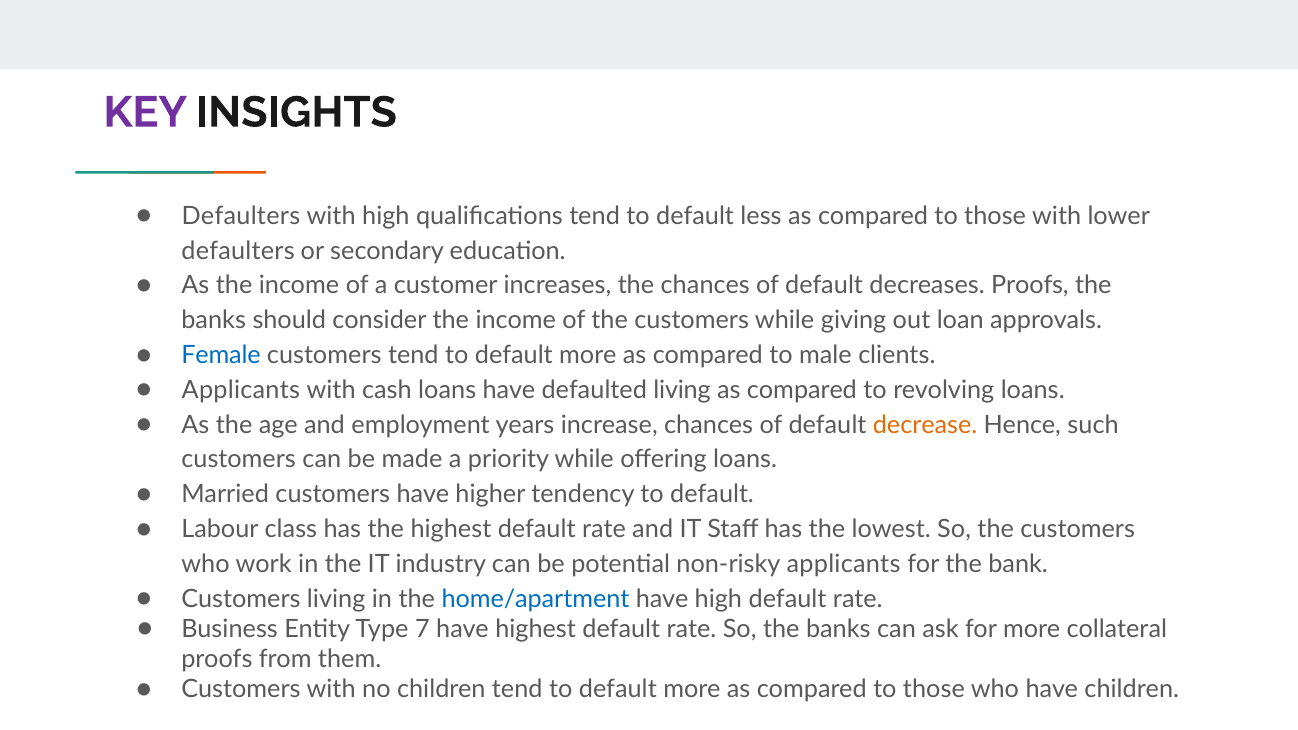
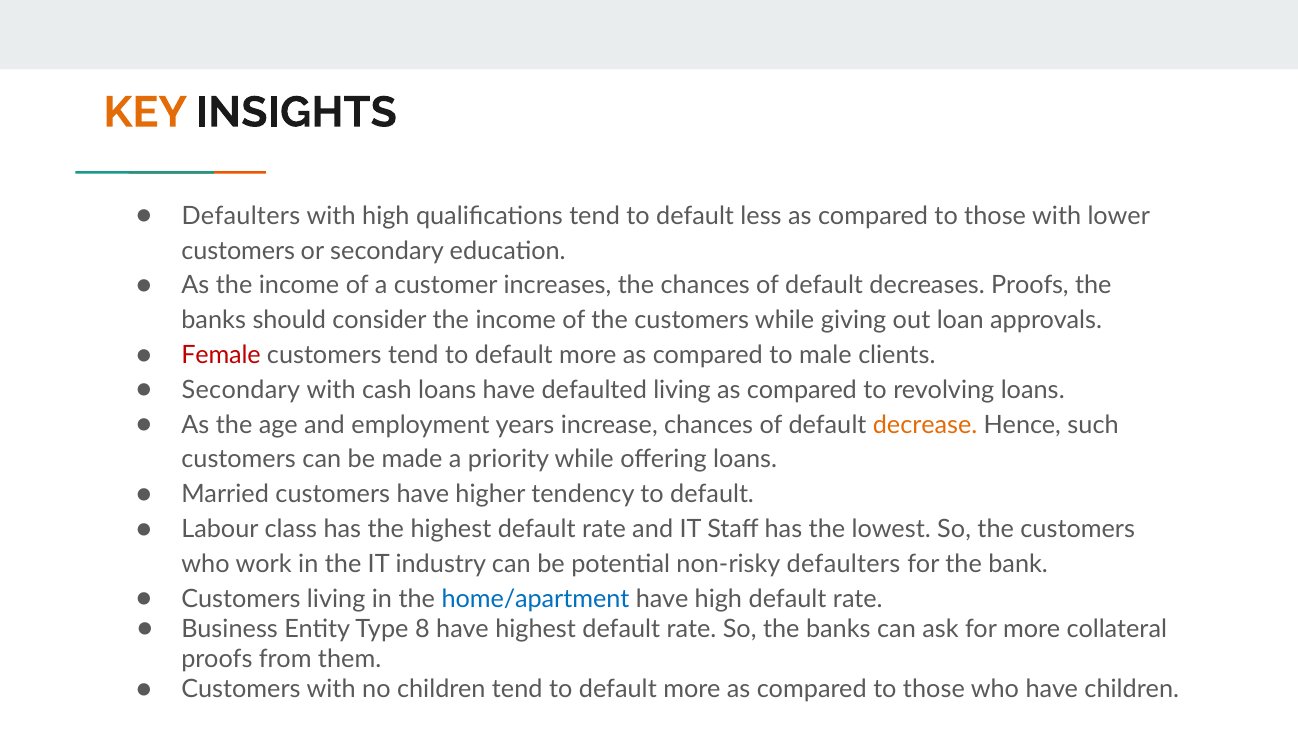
KEY colour: purple -> orange (145, 112)
defaulters: defaulters -> customers (238, 251)
Female colour: blue -> red (221, 355)
Applicants: Applicants -> Secondary (241, 390)
non-risky applicants: applicants -> defaulters (844, 564)
7: 7 -> 8 (422, 629)
